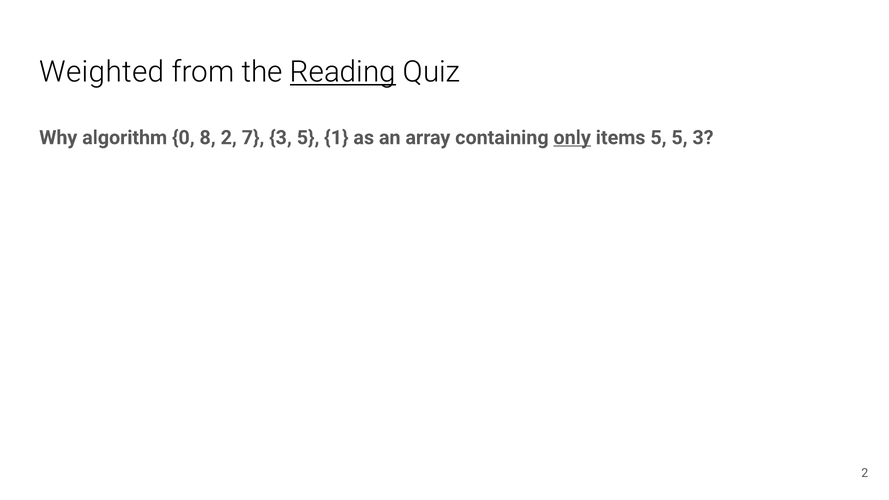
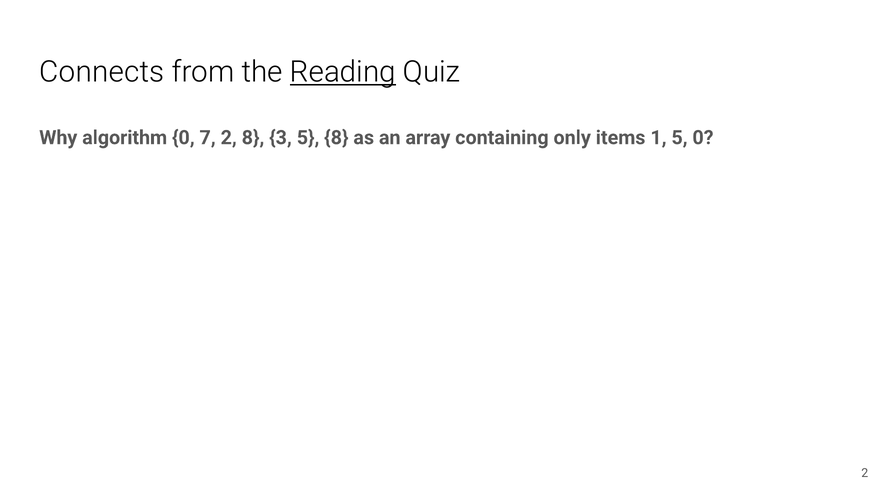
Weighted: Weighted -> Connects (102, 72)
8: 8 -> 7 (208, 138)
2 7: 7 -> 8 (253, 138)
5 1: 1 -> 8 (336, 138)
only underline: present -> none (572, 138)
items 5: 5 -> 1 (658, 138)
5 3: 3 -> 0 (703, 138)
